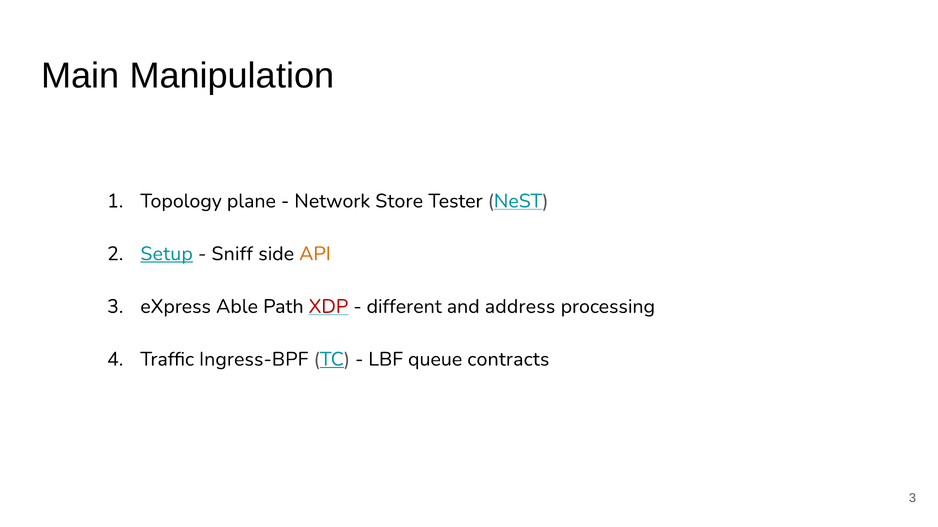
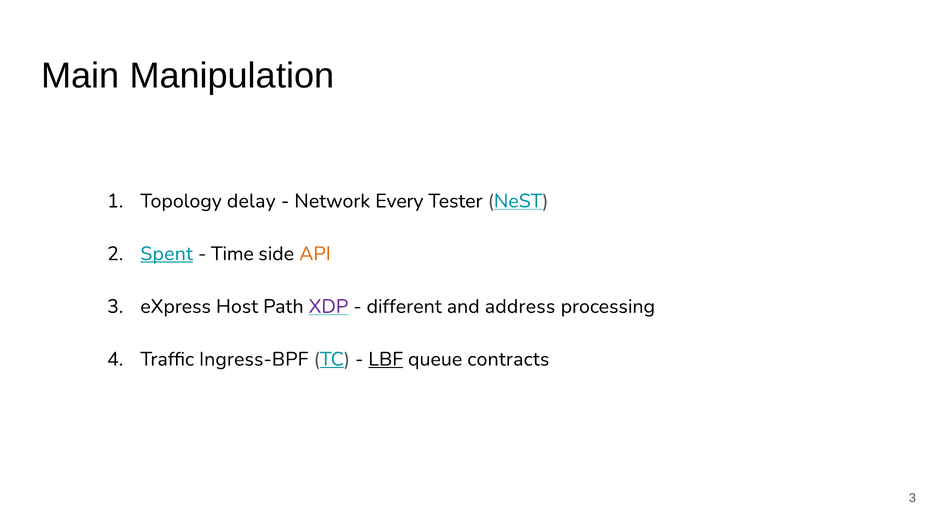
plane: plane -> delay (251, 201)
Store: Store -> Every (399, 201)
Setup: Setup -> Spent (167, 254)
Sniff: Sniff -> Time (232, 254)
Able: Able -> Host (237, 307)
XDP colour: red -> purple (328, 307)
LBF underline: none -> present (386, 360)
